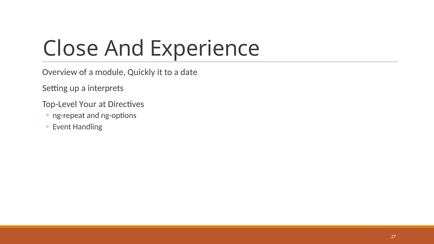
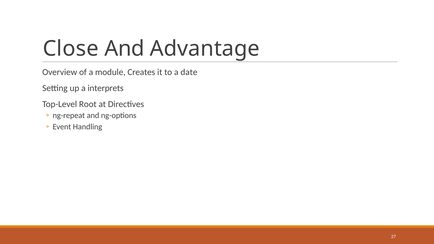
Experience: Experience -> Advantage (205, 49)
Quickly: Quickly -> Creates (141, 72)
Your: Your -> Root (88, 104)
